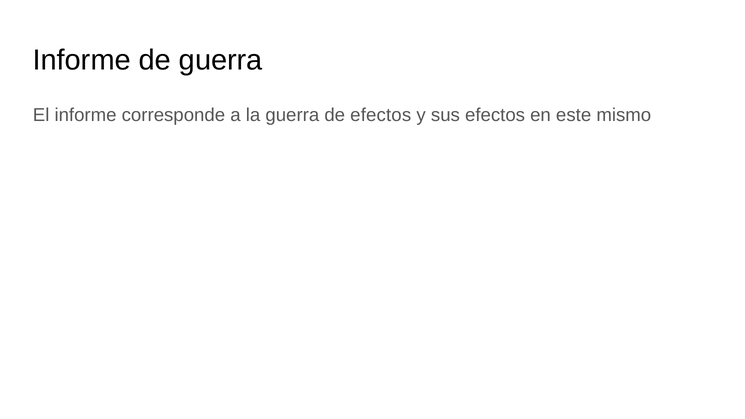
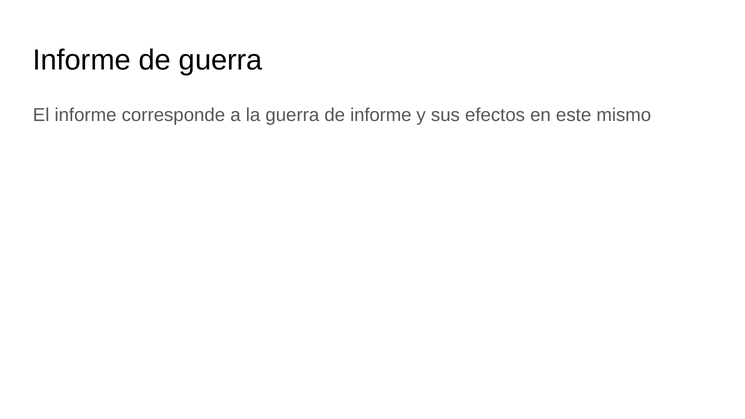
de efectos: efectos -> informe (381, 115)
